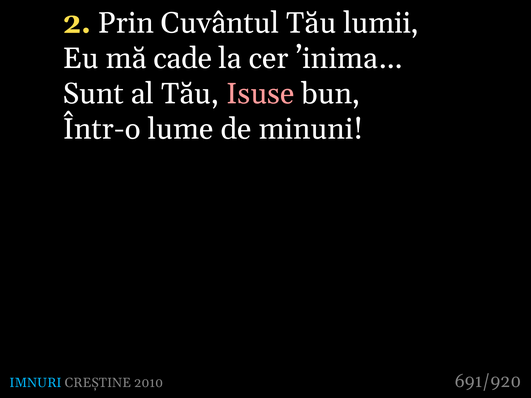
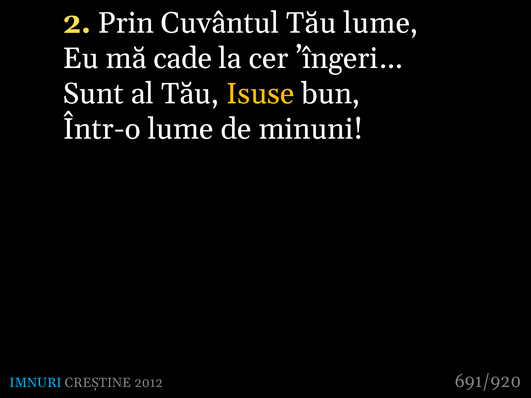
Tău lumii: lumii -> lume (381, 23)
’inima…: ’inima… -> ’îngeri… (349, 59)
Isuse colour: pink -> yellow (260, 94)
2010: 2010 -> 2012 (149, 383)
